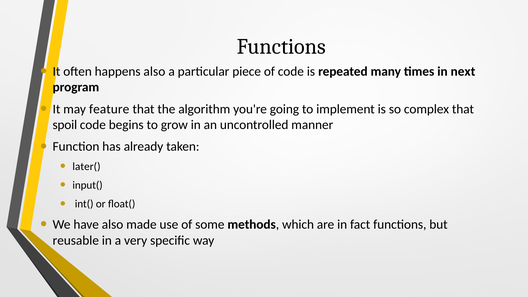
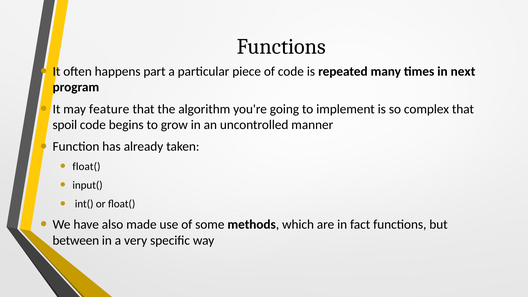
happens also: also -> part (154, 71)
later(: later( -> float( (86, 167)
reusable: reusable -> between (76, 240)
